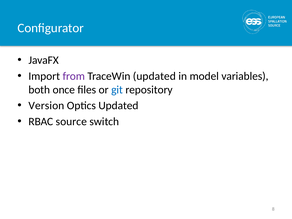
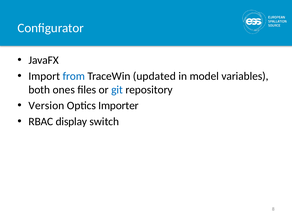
from colour: purple -> blue (74, 76)
once: once -> ones (64, 90)
Optics Updated: Updated -> Importer (118, 106)
source: source -> display (71, 122)
